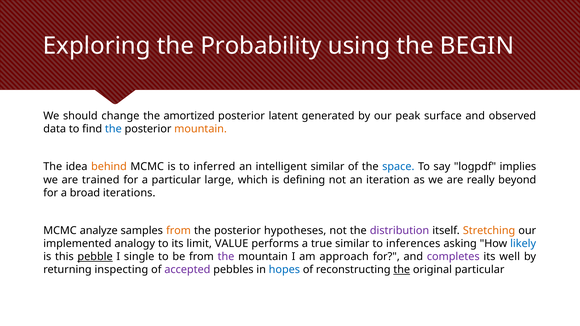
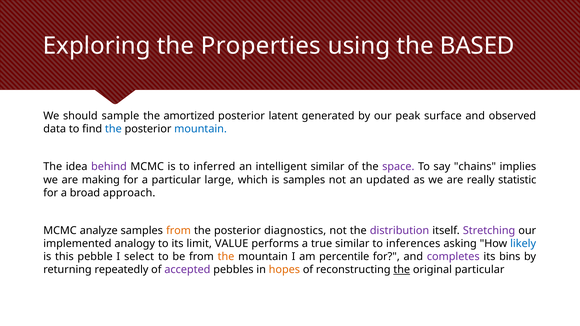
Probability: Probability -> Properties (261, 46)
BEGIN: BEGIN -> BASED (477, 46)
change: change -> sample (120, 116)
mountain colour: orange -> blue (201, 129)
behind colour: orange -> purple (109, 167)
space colour: blue -> purple (398, 167)
logpdf: logpdf -> chains (475, 167)
trained: trained -> making (101, 180)
is defining: defining -> samples (304, 180)
iteration: iteration -> updated (388, 180)
beyond: beyond -> statistic (517, 180)
iterations: iterations -> approach (129, 193)
hypotheses: hypotheses -> diagnostics (295, 231)
Stretching colour: orange -> purple (489, 231)
pebble underline: present -> none (95, 257)
single: single -> select (139, 257)
the colour: purple -> orange (226, 257)
approach: approach -> percentile (344, 257)
well: well -> bins (510, 257)
inspecting: inspecting -> repeatedly (121, 270)
hopes colour: blue -> orange (284, 270)
